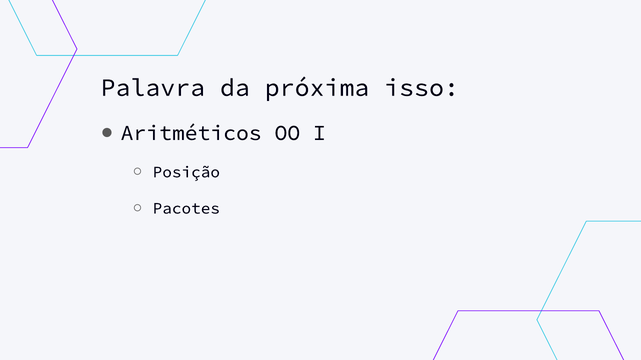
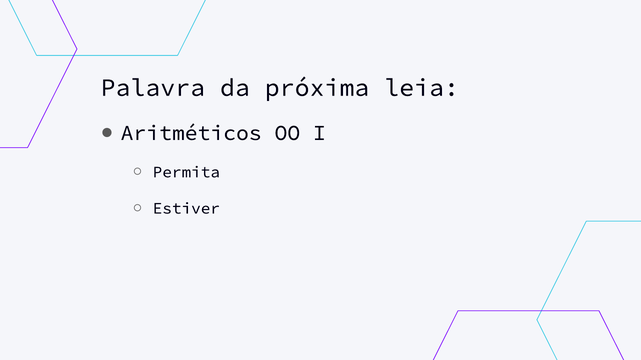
isso: isso -> leia (422, 88)
Posição: Posição -> Permita (186, 172)
Pacotes: Pacotes -> Estiver (186, 209)
